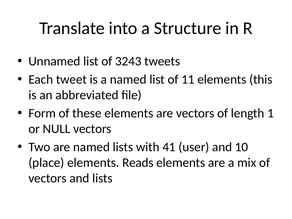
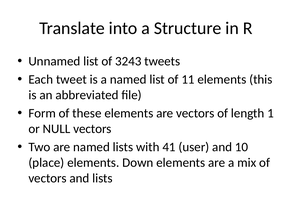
Reads: Reads -> Down (138, 163)
